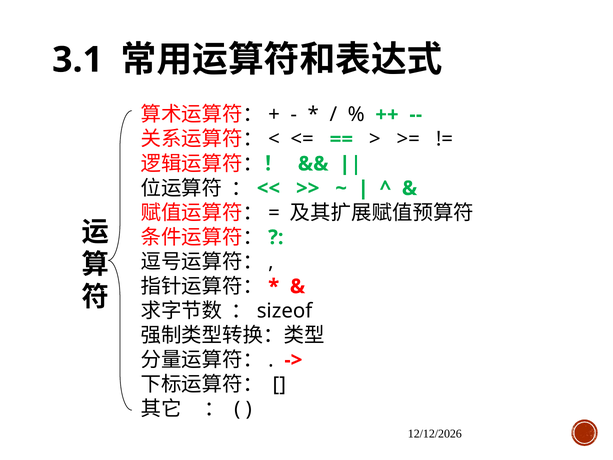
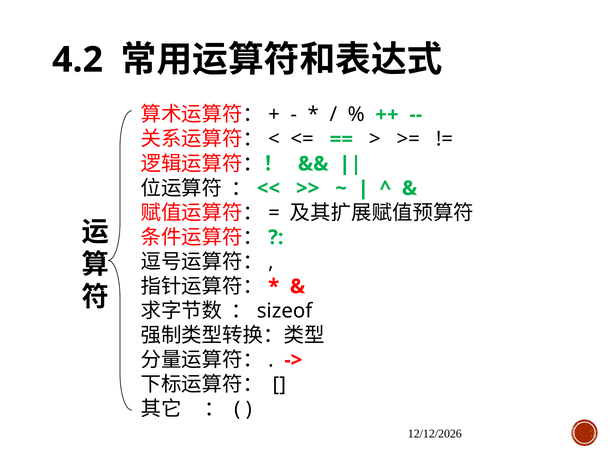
3.1: 3.1 -> 4.2 (78, 60)
